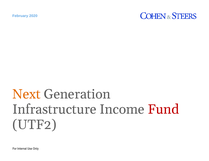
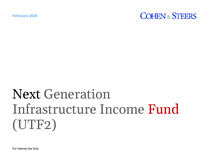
Next colour: orange -> black (26, 94)
